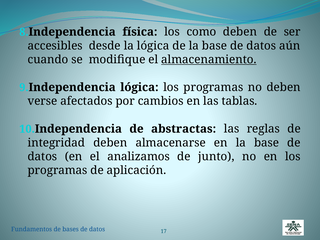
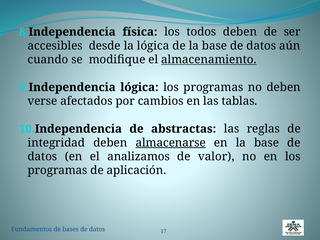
como: como -> todos (201, 32)
almacenarse underline: none -> present (171, 143)
junto: junto -> valor (216, 157)
